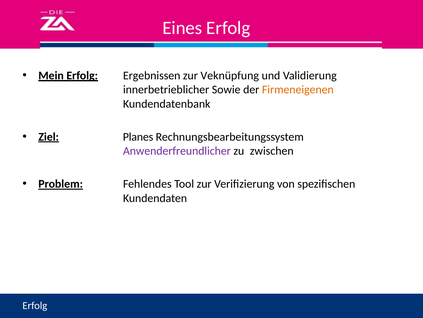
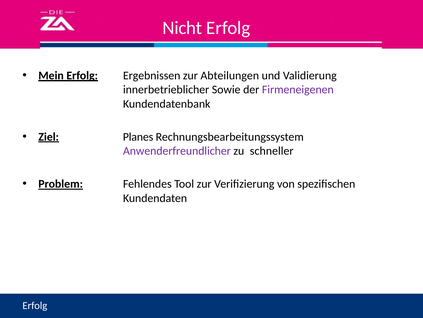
Eines: Eines -> Nicht (182, 28)
Veknüpfung: Veknüpfung -> Abteilungen (230, 75)
Firmeneigenen colour: orange -> purple (298, 89)
zwischen: zwischen -> schneller (272, 151)
